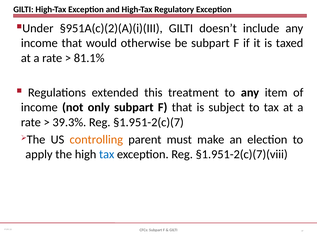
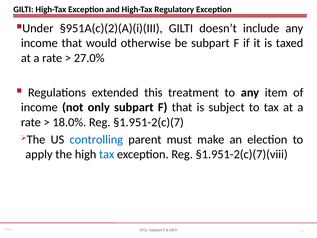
81.1%: 81.1% -> 27.0% (89, 58)
39.3%: 39.3% -> 18.0% (69, 122)
controlling colour: orange -> blue (96, 139)
